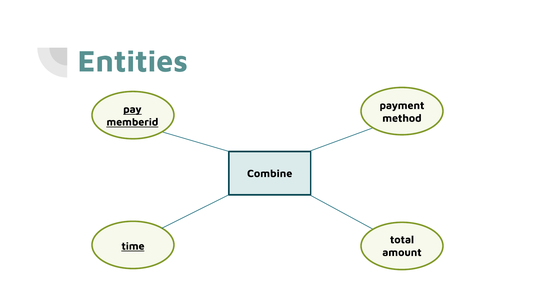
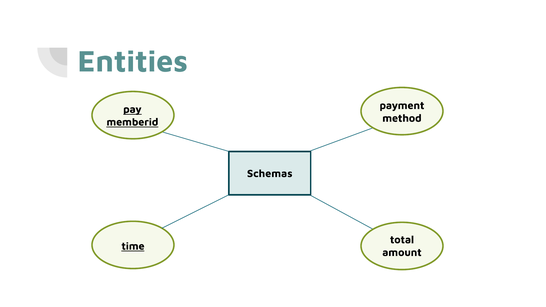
Combine: Combine -> Schemas (270, 174)
